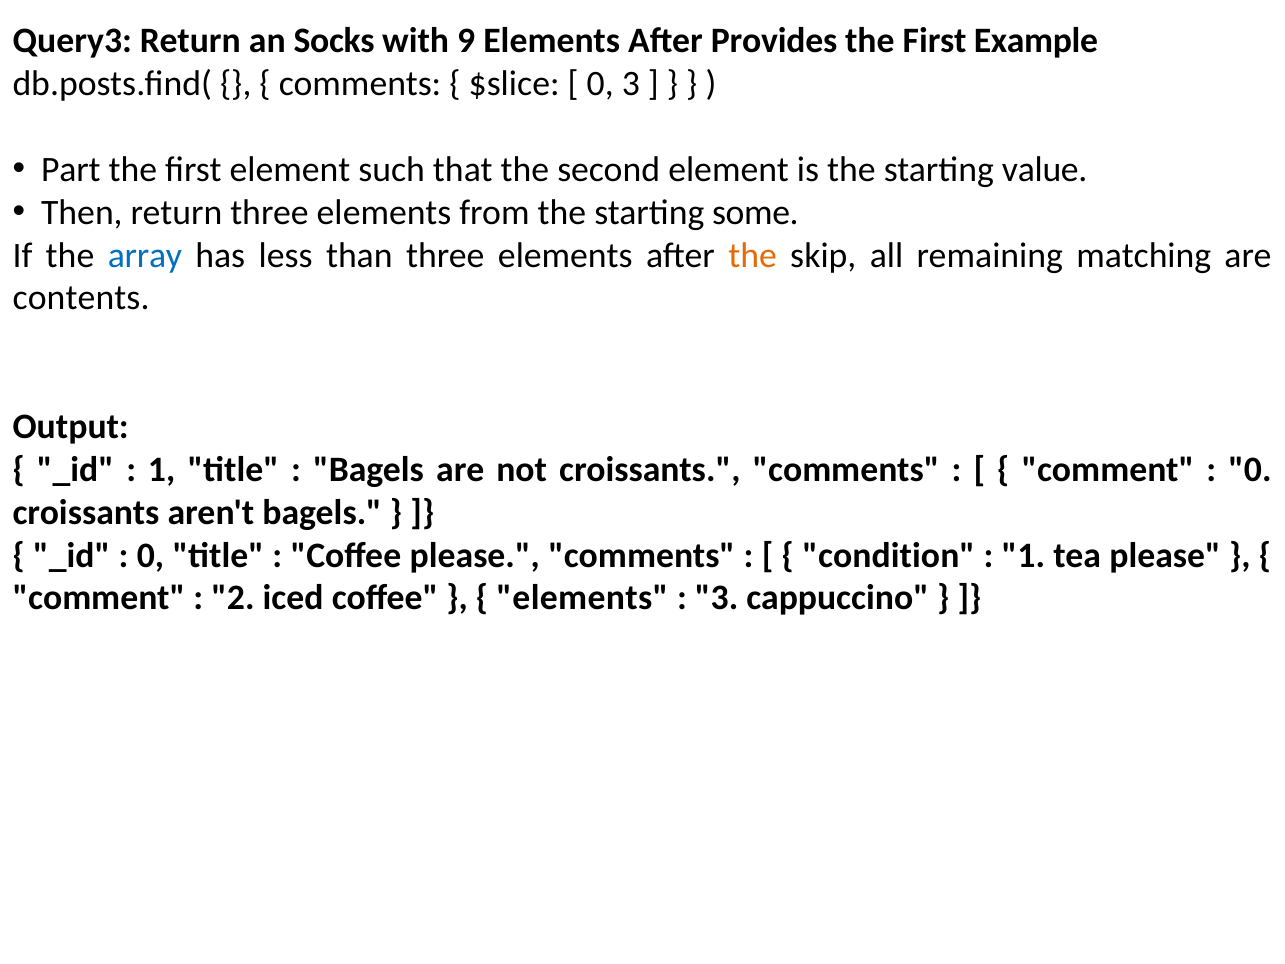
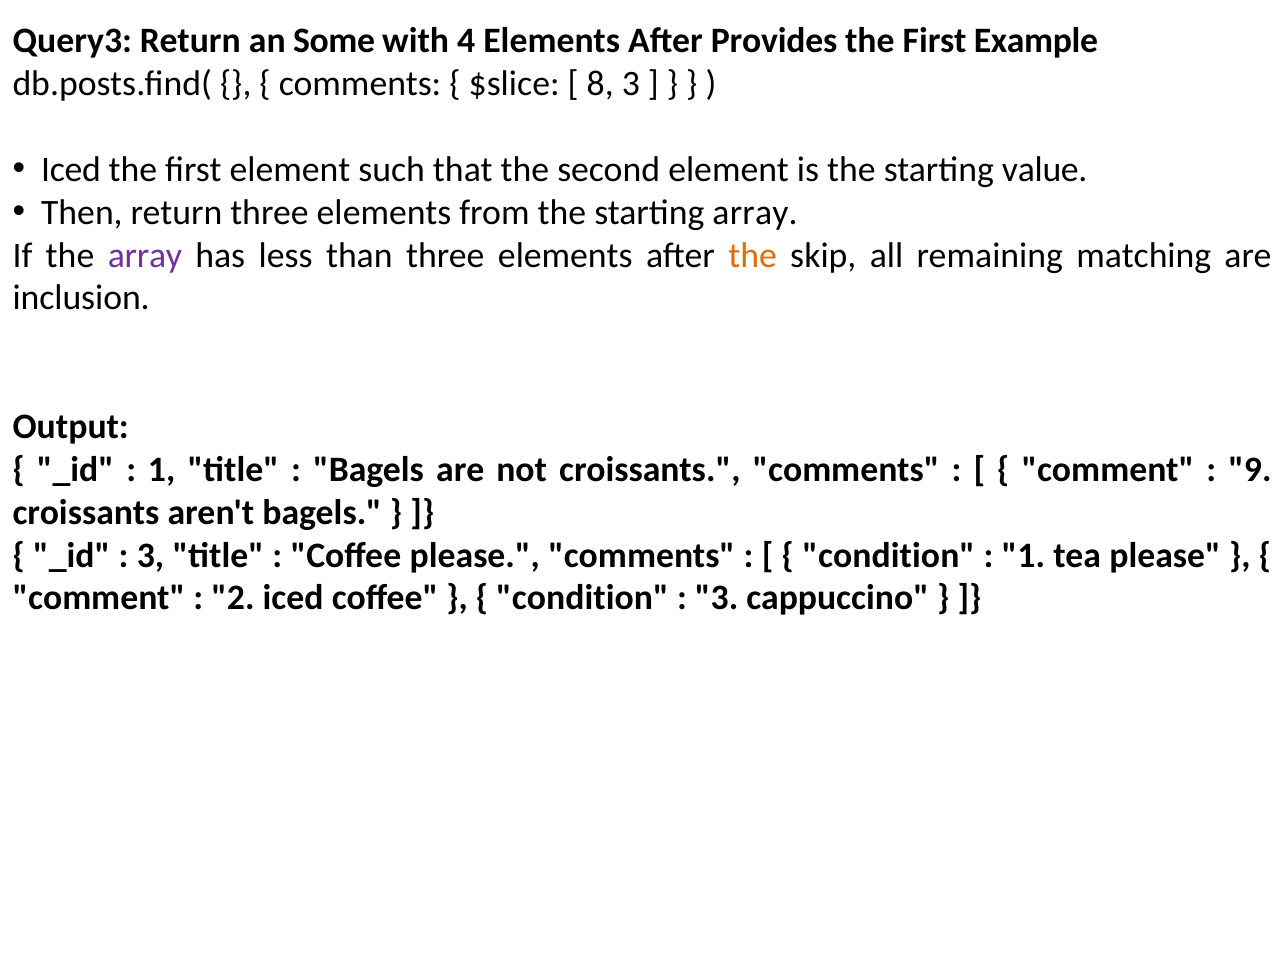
Socks: Socks -> Some (334, 41)
9: 9 -> 4 (466, 41)
0: 0 -> 8 (600, 84)
Part: Part -> Iced (71, 169)
starting some: some -> array (755, 212)
array colour: blue -> purple (145, 255)
contents: contents -> inclusion (81, 298)
0: 0 -> 9 (1250, 469)
0: 0 -> 3 (150, 555)
elements: elements -> condition (583, 598)
